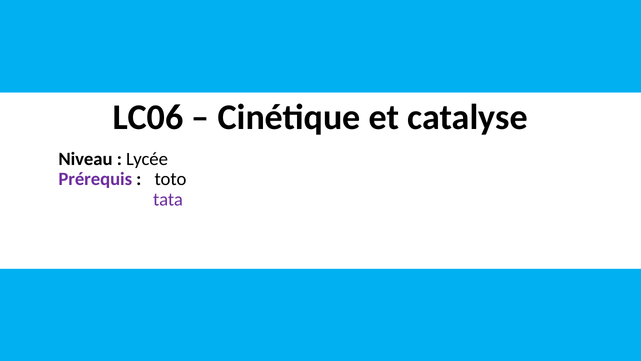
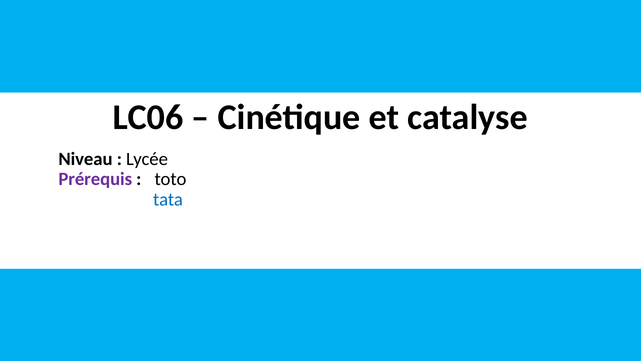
tata colour: purple -> blue (168, 199)
